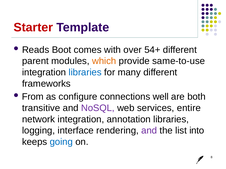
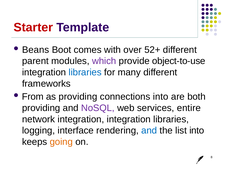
Reads: Reads -> Beans (36, 50)
54+: 54+ -> 52+ (152, 50)
which colour: orange -> purple (104, 61)
same-to-use: same-to-use -> object-to-use (179, 61)
as configure: configure -> providing (78, 97)
connections well: well -> into (161, 97)
transitive: transitive -> providing (41, 108)
integration annotation: annotation -> integration (129, 120)
and colour: purple -> blue (149, 131)
going colour: blue -> orange (61, 142)
